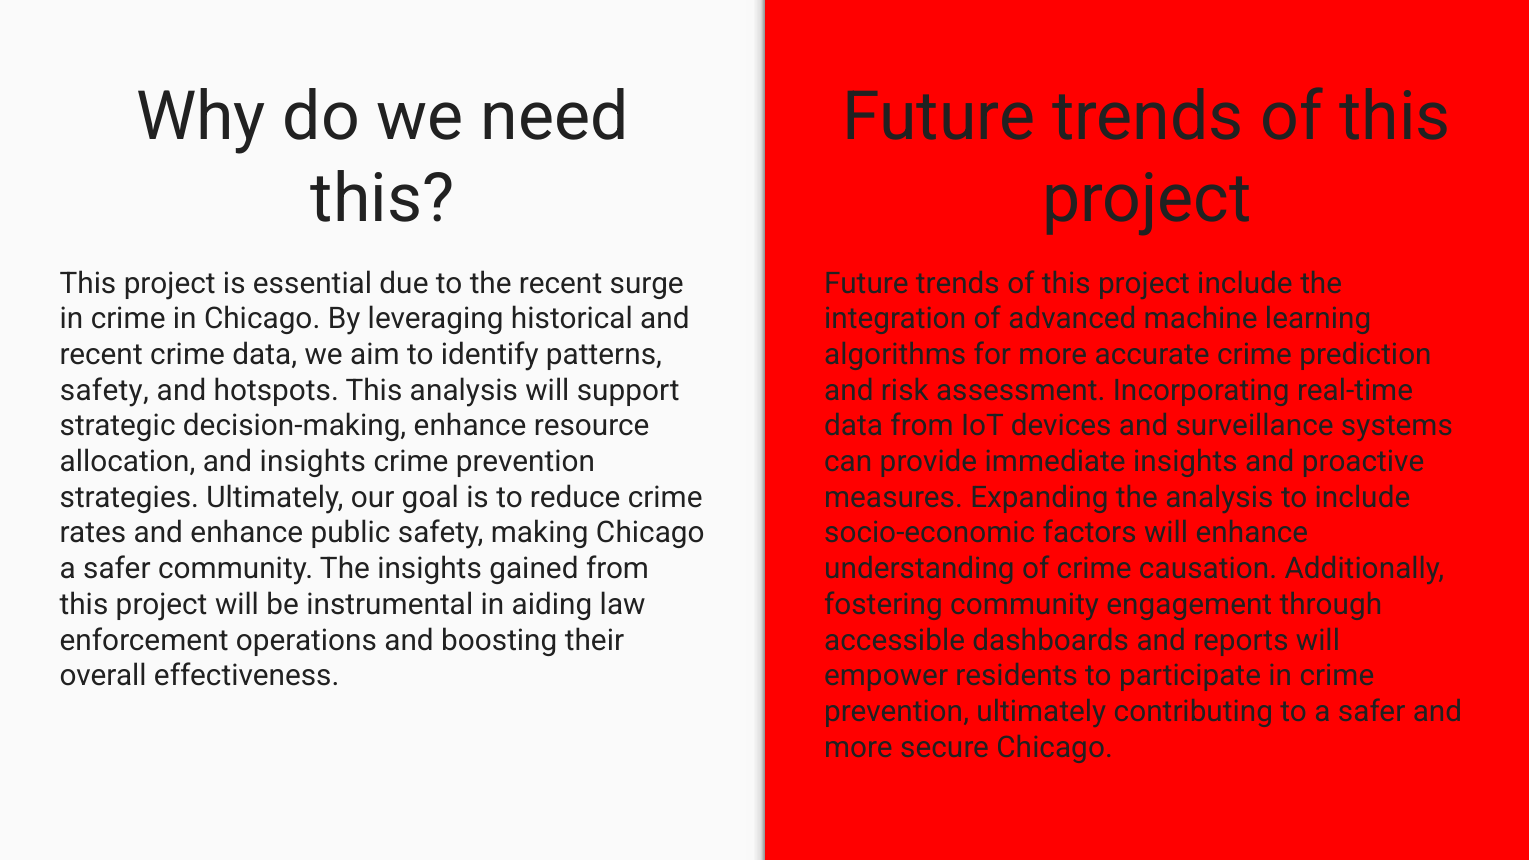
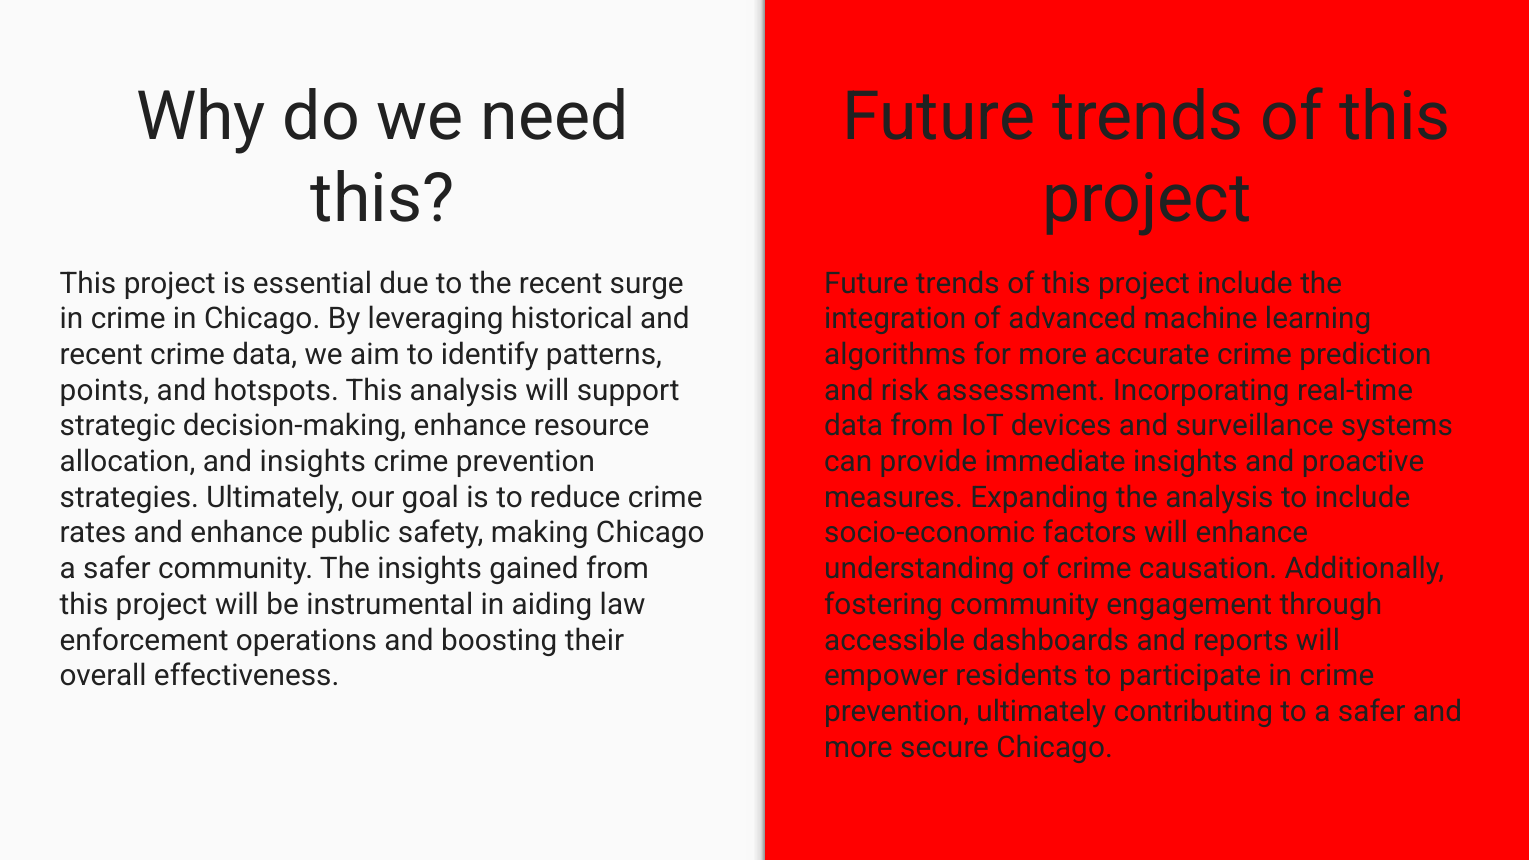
safety: safety -> points (104, 390)
